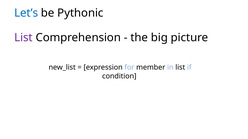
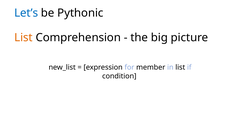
List colour: purple -> orange (23, 38)
